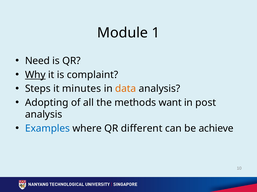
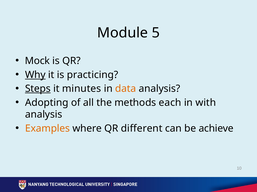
1: 1 -> 5 (156, 33)
Need: Need -> Mock (37, 61)
complaint: complaint -> practicing (93, 75)
Steps underline: none -> present (38, 89)
want: want -> each (170, 103)
post: post -> with (206, 103)
Examples colour: blue -> orange (48, 129)
